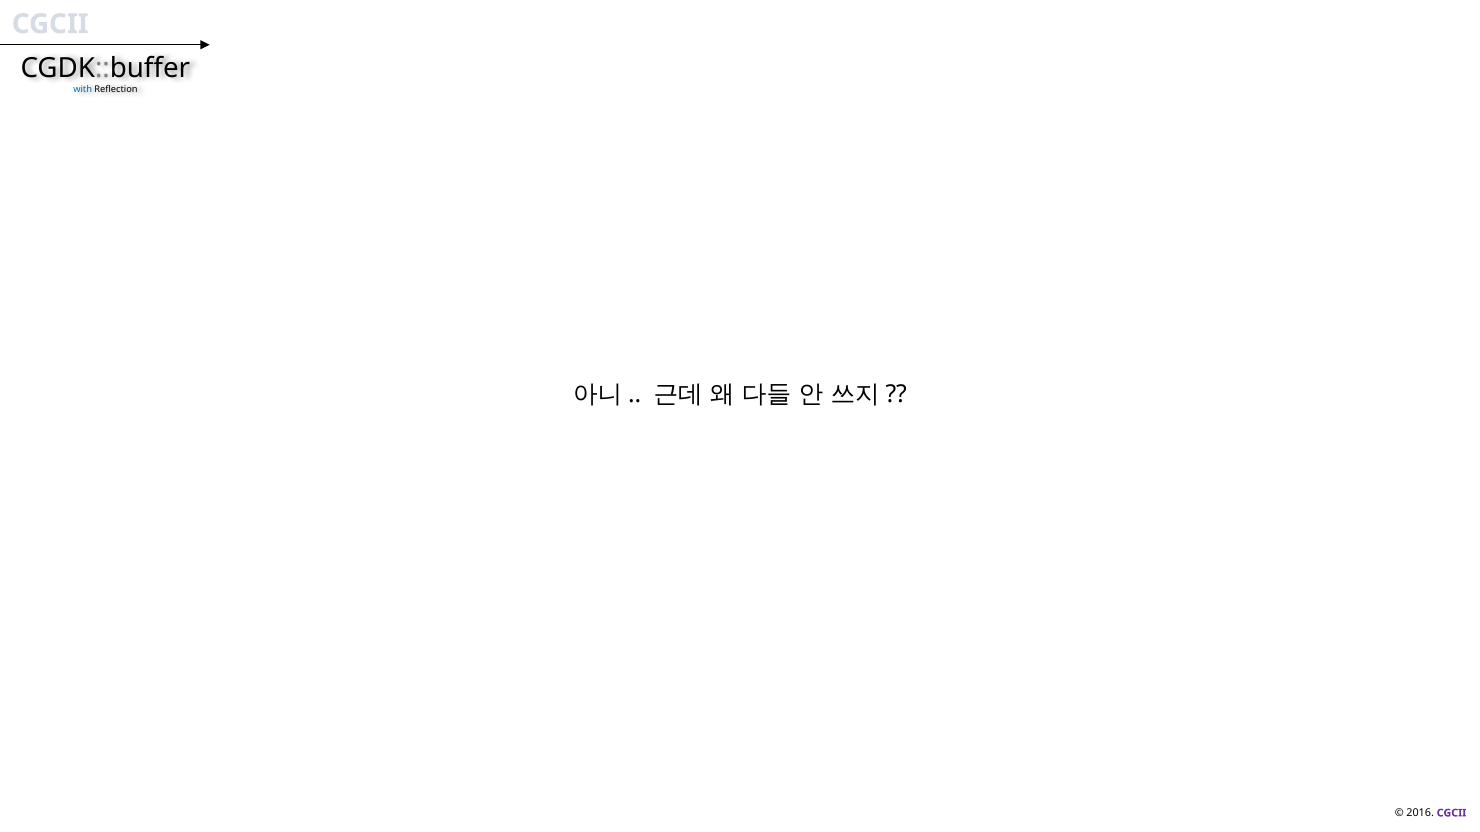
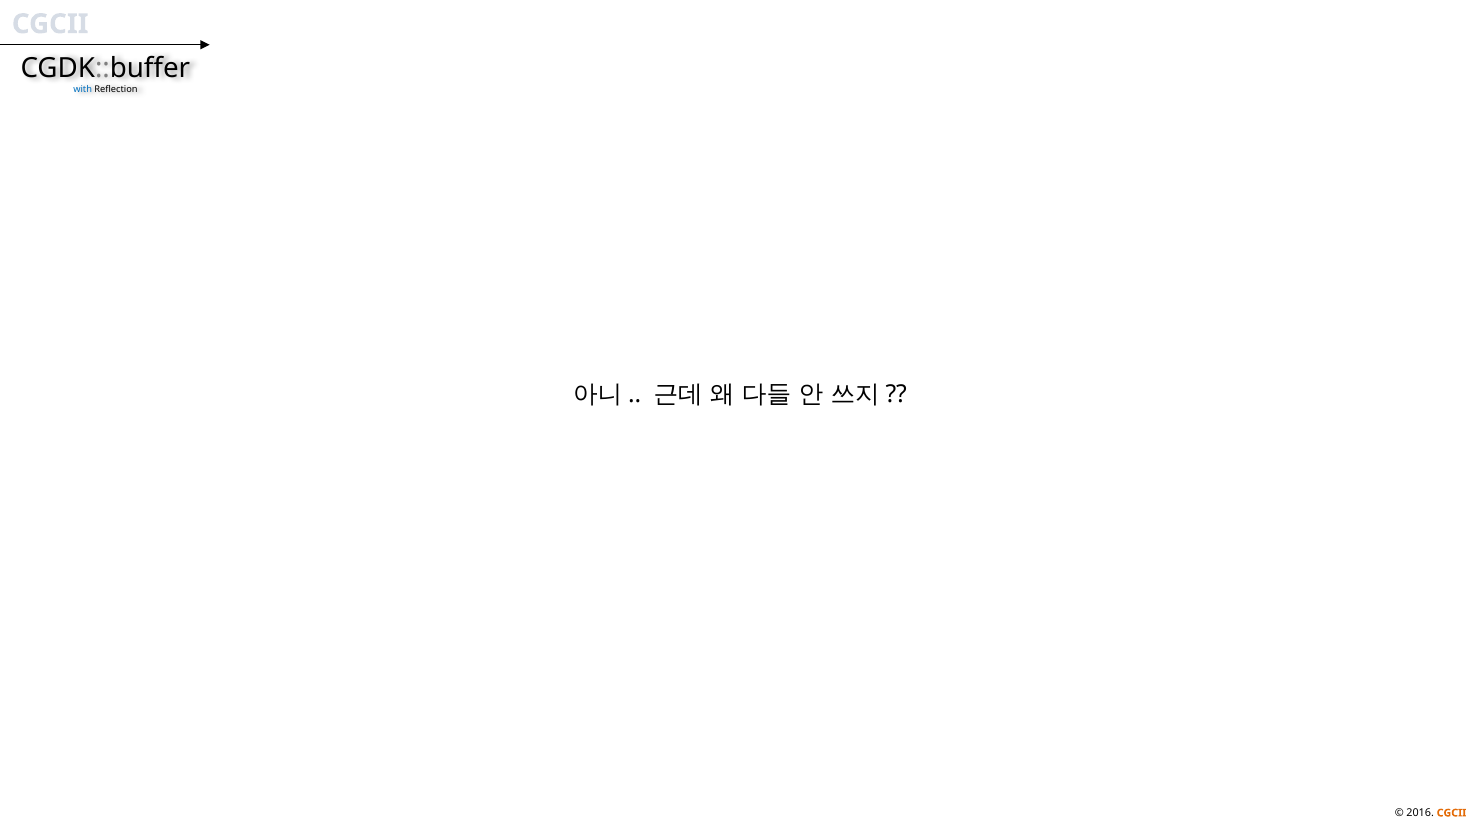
CGCII colour: purple -> orange (1451, 813)
